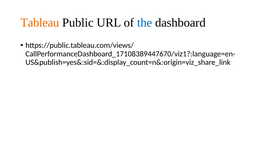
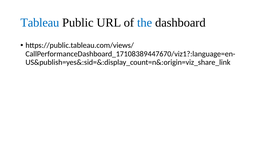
Tableau colour: orange -> blue (40, 23)
